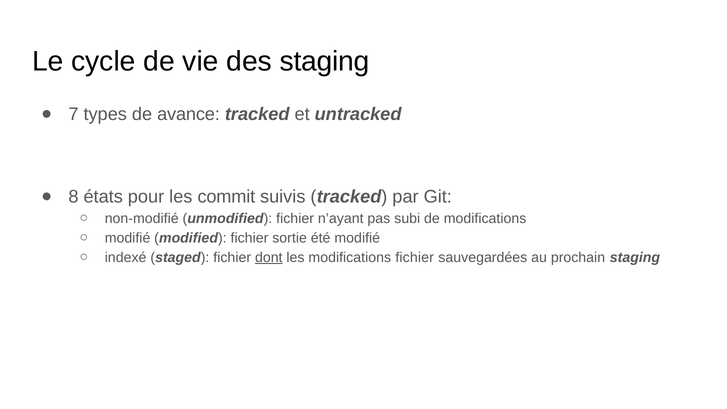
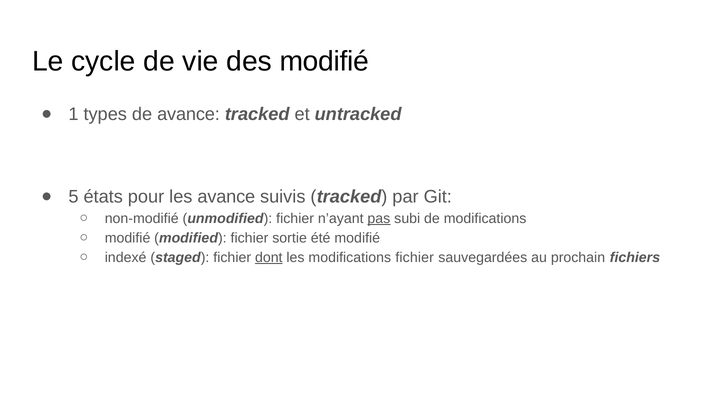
des staging: staging -> modifié (324, 62)
7: 7 -> 1 (73, 114)
8: 8 -> 5 (73, 197)
les commit: commit -> avance (226, 197)
pas underline: none -> present (379, 218)
prochain staging: staging -> fichiers (635, 257)
